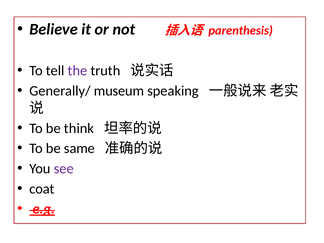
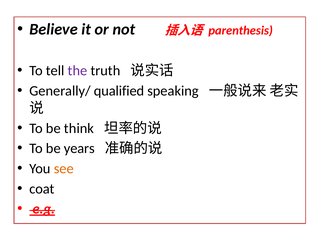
museum: museum -> qualified (119, 91)
same: same -> years (79, 148)
see colour: purple -> orange (64, 169)
